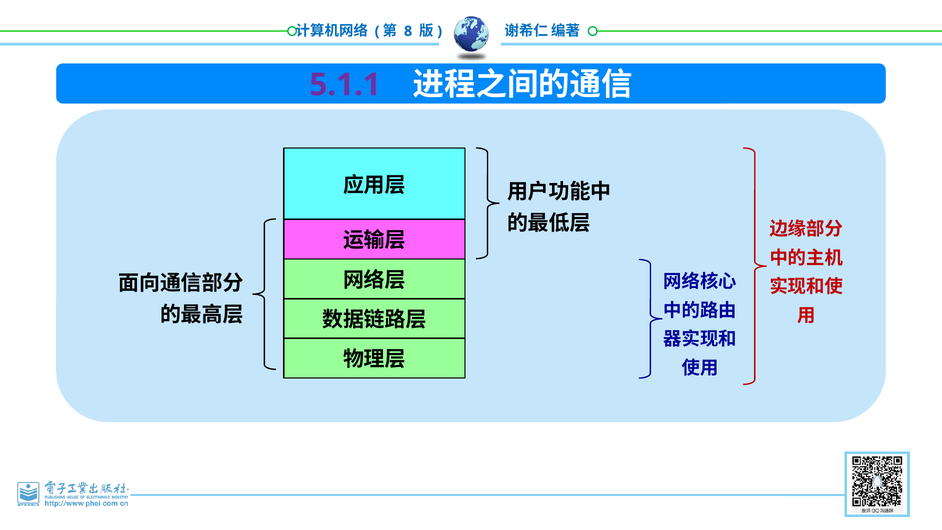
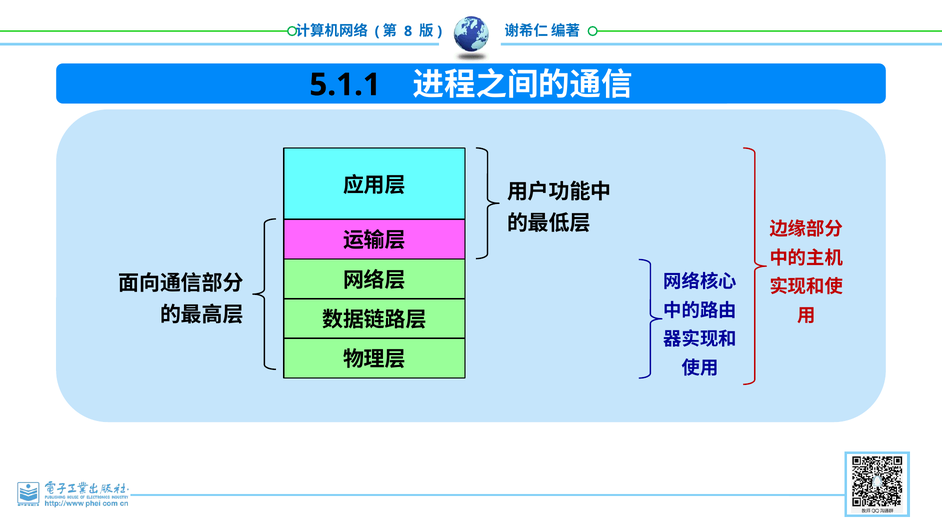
5.1.1 colour: purple -> black (345, 85)
